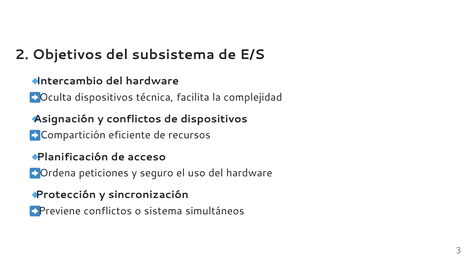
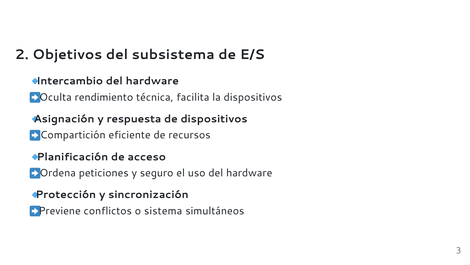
Oculta dispositivos: dispositivos -> rendimiento (104, 97)
la complejidad: complejidad -> dispositivos (253, 97)
y conflictos: conflictos -> respuesta (134, 119)
